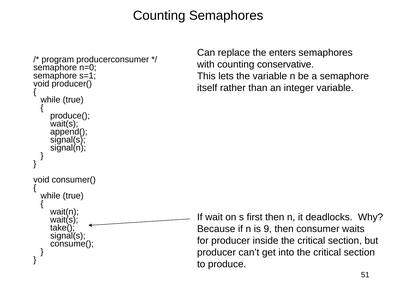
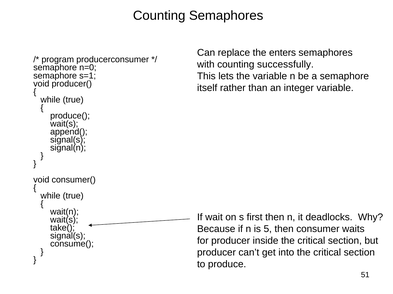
conservative: conservative -> successfully (285, 64)
9: 9 -> 5 (268, 230)
